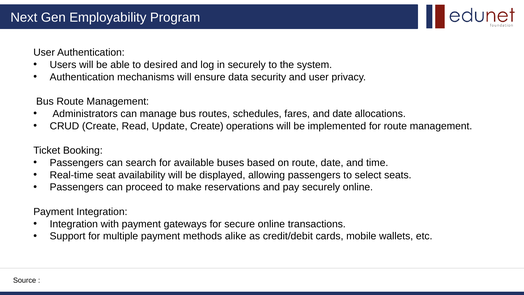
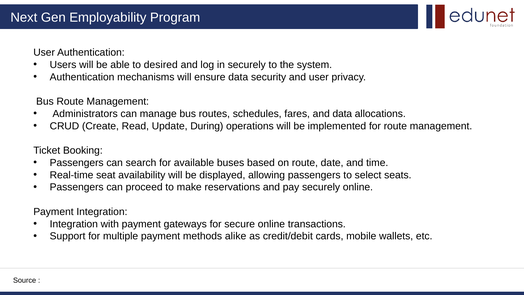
and date: date -> data (342, 114)
Update Create: Create -> During (207, 126)
